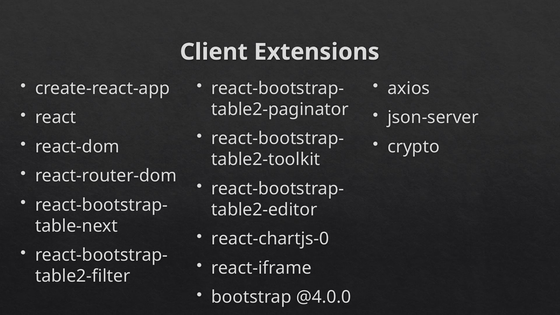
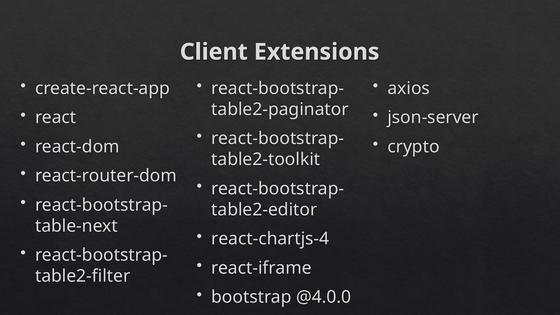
react-chartjs-0: react-chartjs-0 -> react-chartjs-4 (270, 239)
